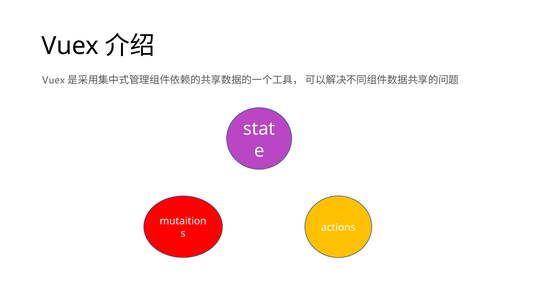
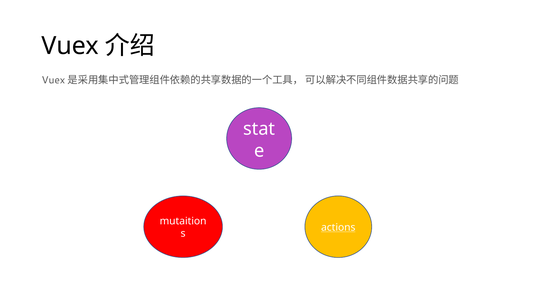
actions underline: none -> present (338, 228)
